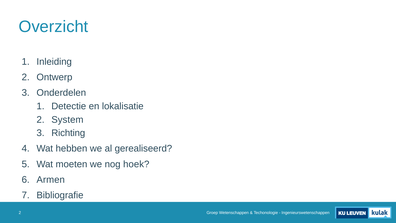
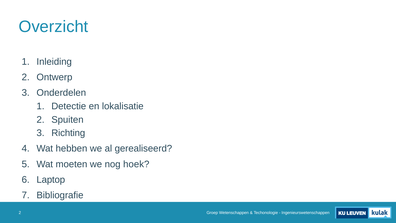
System: System -> Spuiten (67, 120)
Armen: Armen -> Laptop (51, 179)
